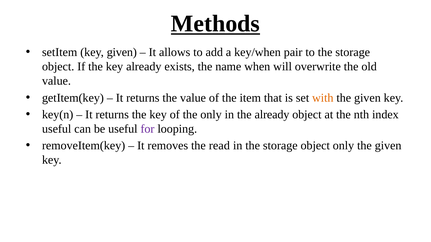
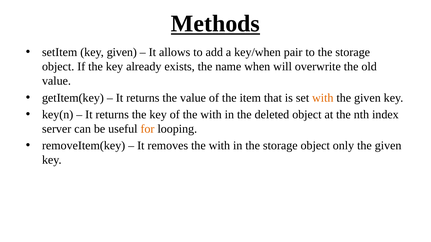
of the only: only -> with (211, 115)
the already: already -> deleted (272, 115)
useful: useful -> server (57, 129)
for colour: purple -> orange (147, 129)
removes the read: read -> with (219, 146)
